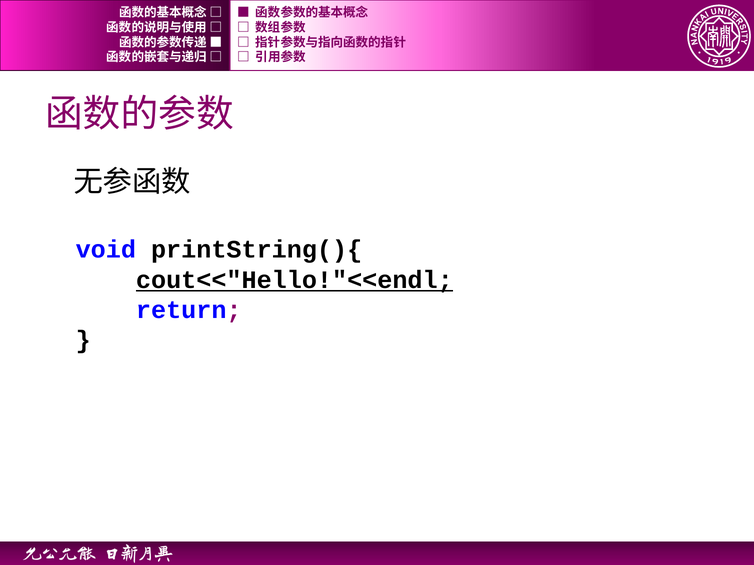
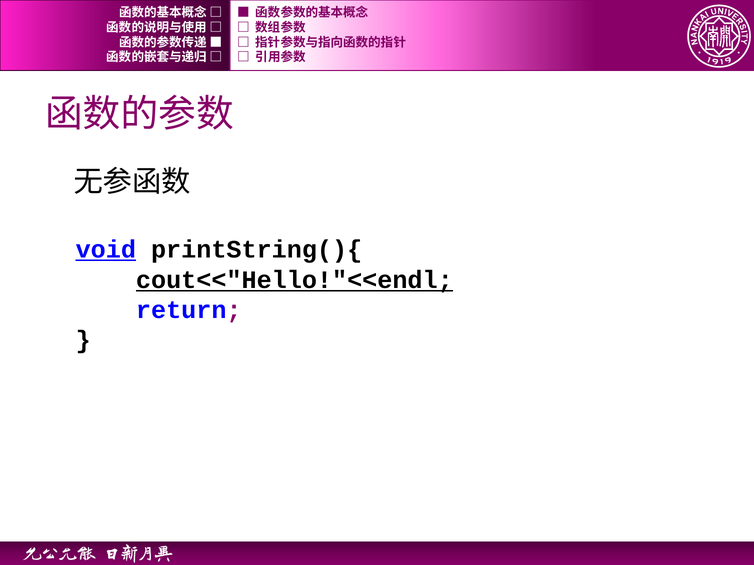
void underline: none -> present (106, 250)
